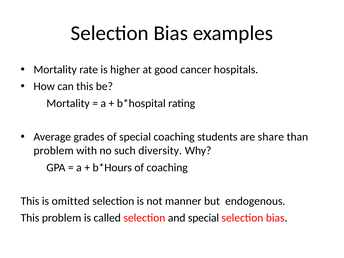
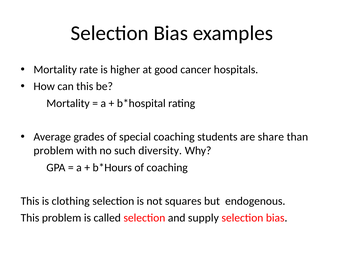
omitted: omitted -> clothing (71, 201)
manner: manner -> squares (183, 201)
and special: special -> supply (203, 218)
